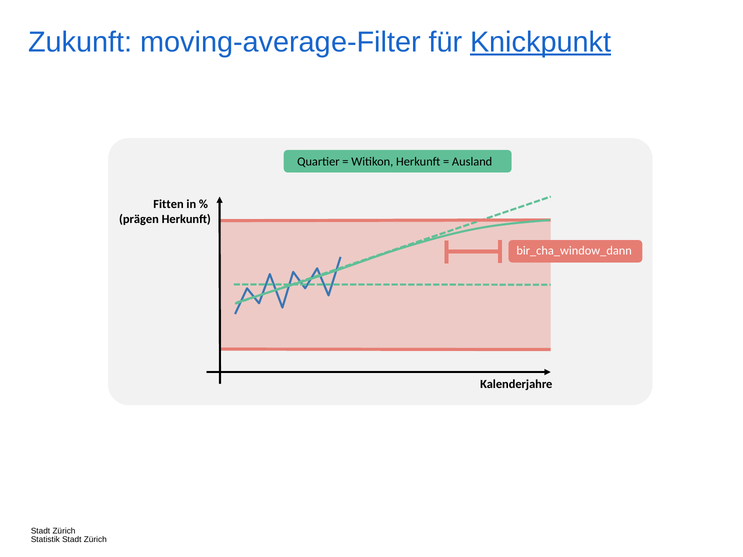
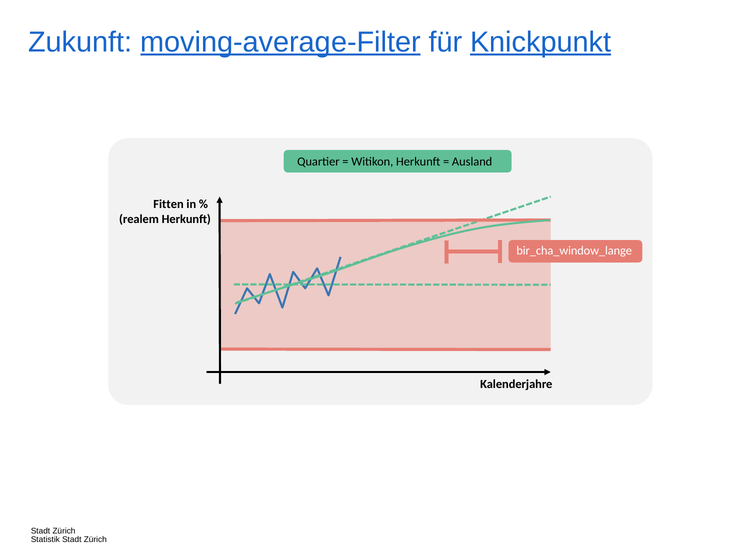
moving-average-Filter underline: none -> present (280, 42)
prägen: prägen -> realem (139, 219)
bir_cha_window_dann: bir_cha_window_dann -> bir_cha_window_lange (574, 251)
